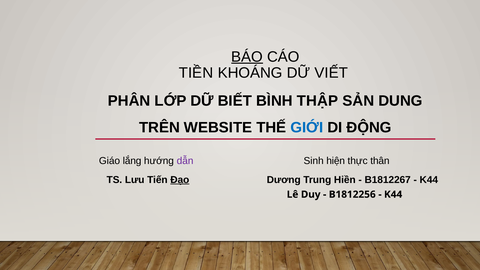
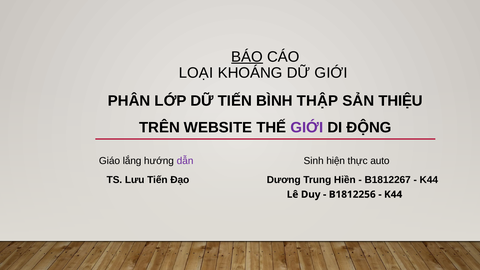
TIỀN: TIỀN -> LOẠI (196, 73)
DỮ VIẾT: VIẾT -> GIỚI (331, 73)
DỮ BIẾT: BIẾT -> TIẾN (235, 101)
DUNG: DUNG -> THIỆU (401, 101)
GIỚI colour: blue -> purple (307, 127)
thân: thân -> auto (380, 161)
Đạo underline: present -> none (180, 180)
